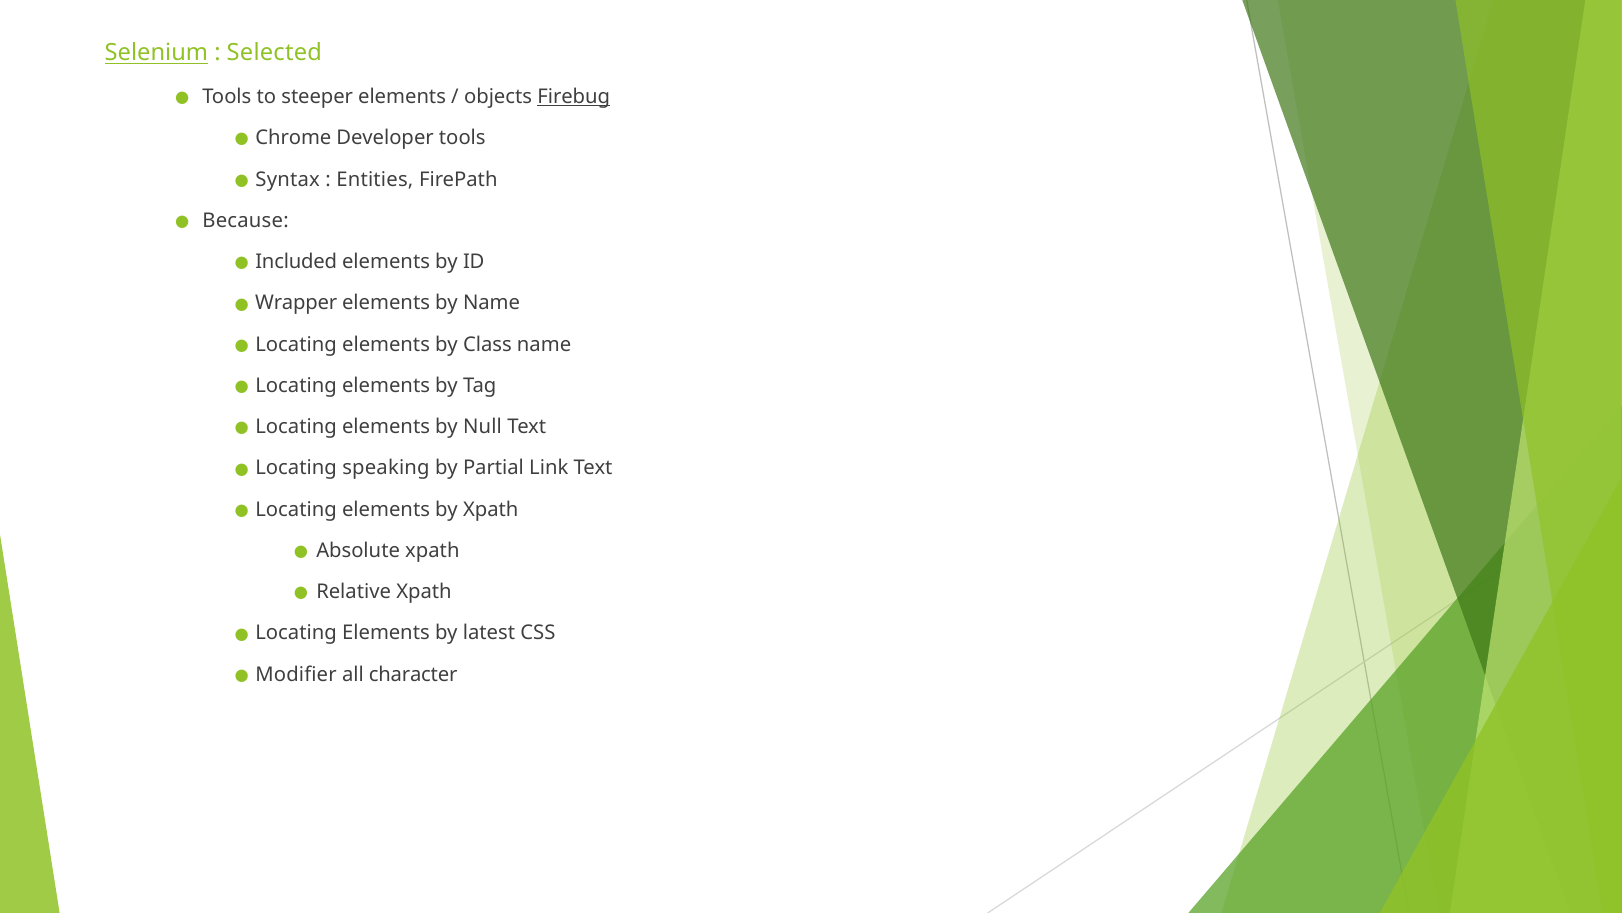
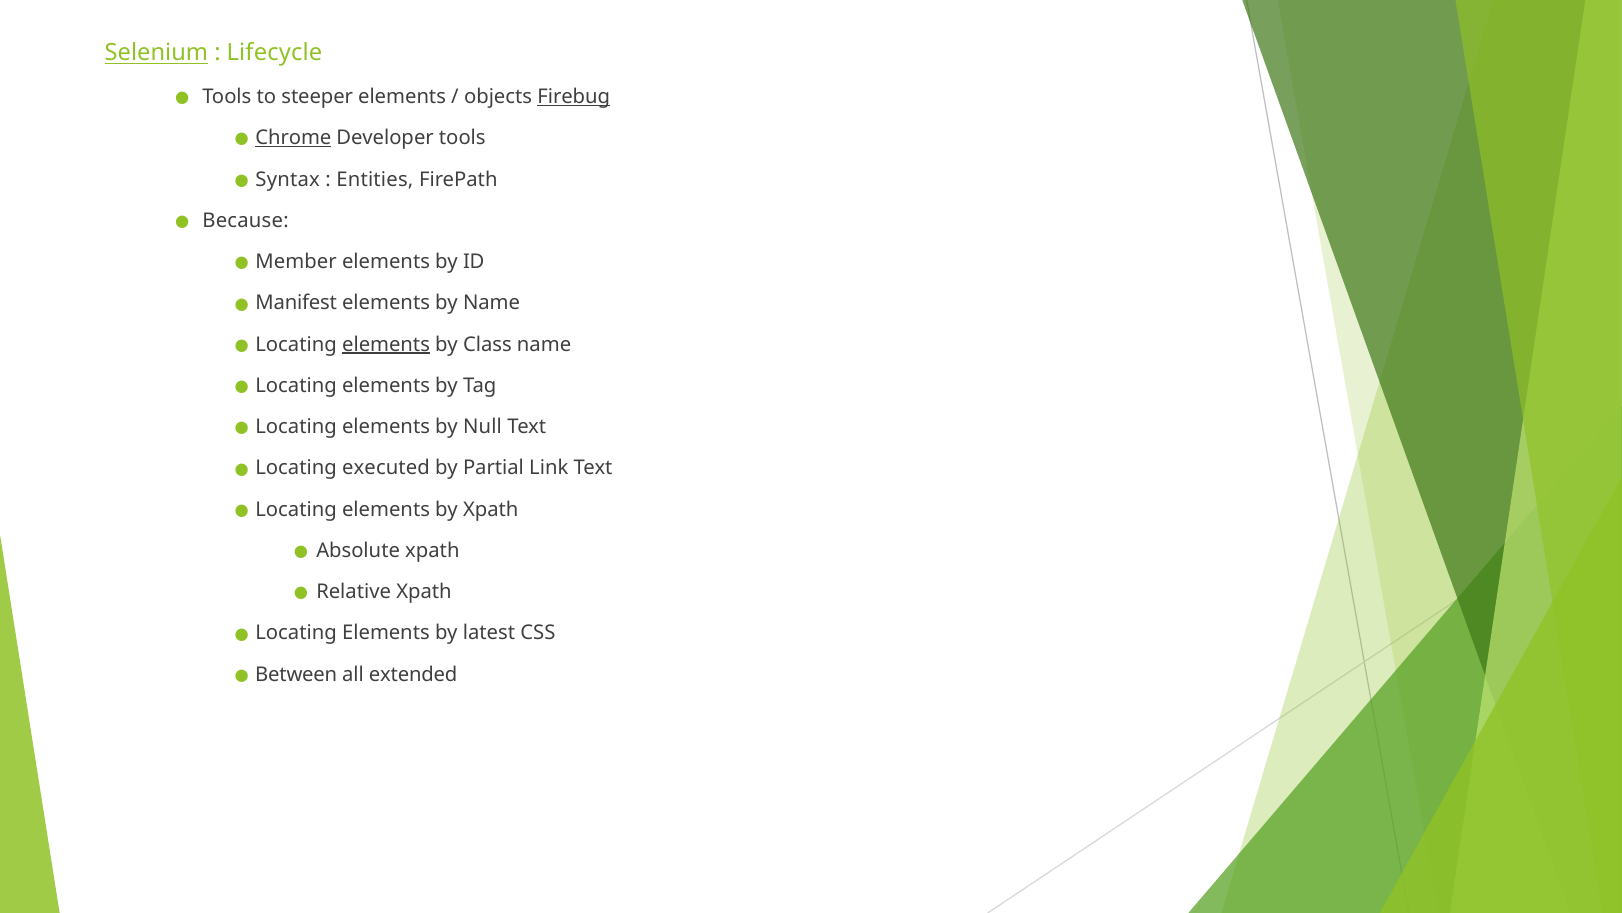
Selected: Selected -> Lifecycle (274, 53)
Chrome underline: none -> present (293, 138)
Included: Included -> Member (296, 262)
Wrapper: Wrapper -> Manifest (296, 303)
elements underline: none -> present (386, 344)
speaking: speaking -> executed (386, 468)
Modifier: Modifier -> Between (296, 674)
character: character -> extended (413, 674)
